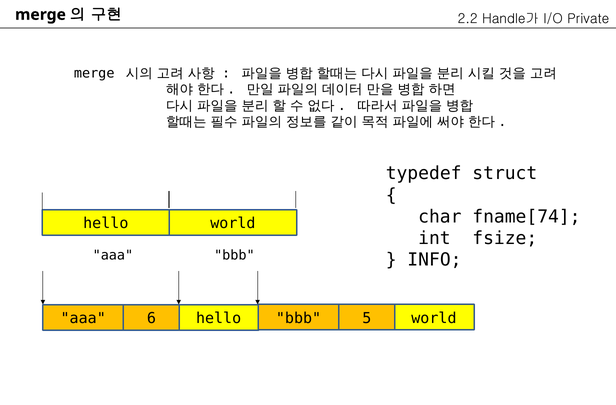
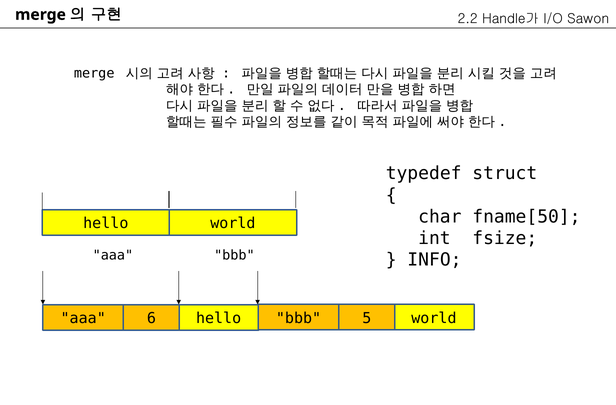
Private: Private -> Sawon (588, 19)
fname[74: fname[74 -> fname[50 (526, 217)
